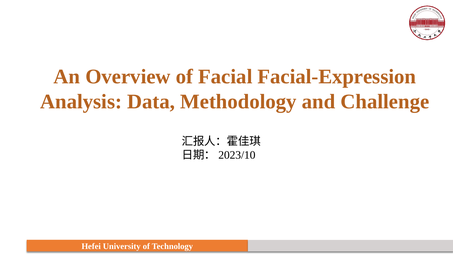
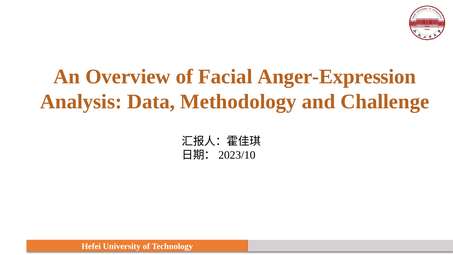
Facial-Expression: Facial-Expression -> Anger-Expression (337, 77)
